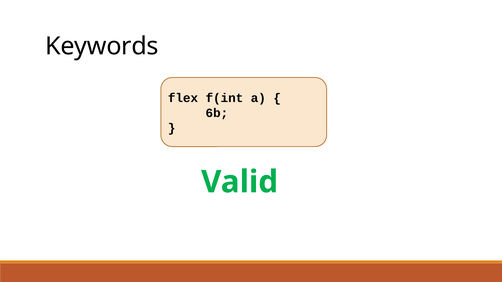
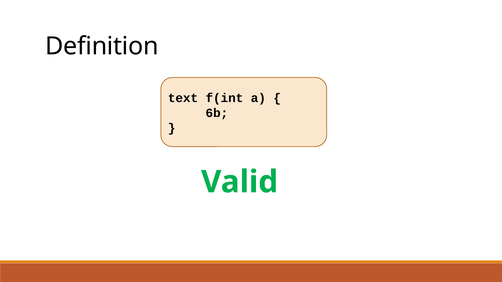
Keywords: Keywords -> Definition (102, 46)
flex: flex -> text (183, 98)
